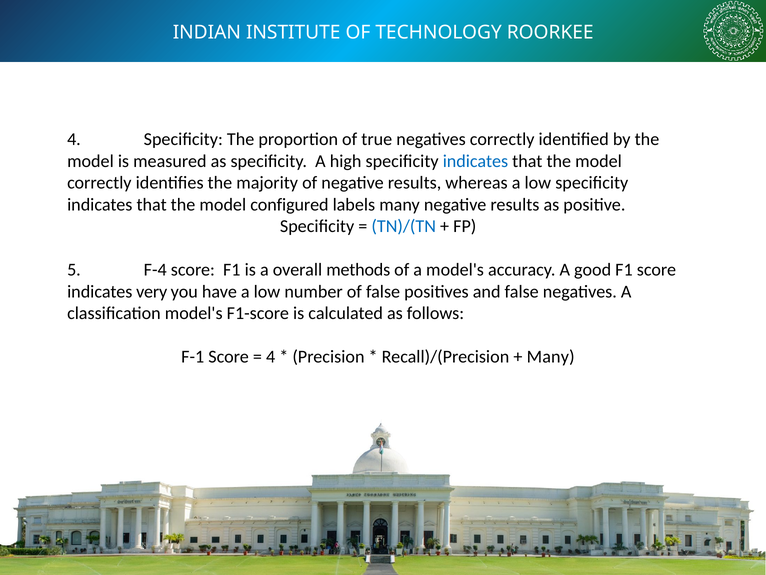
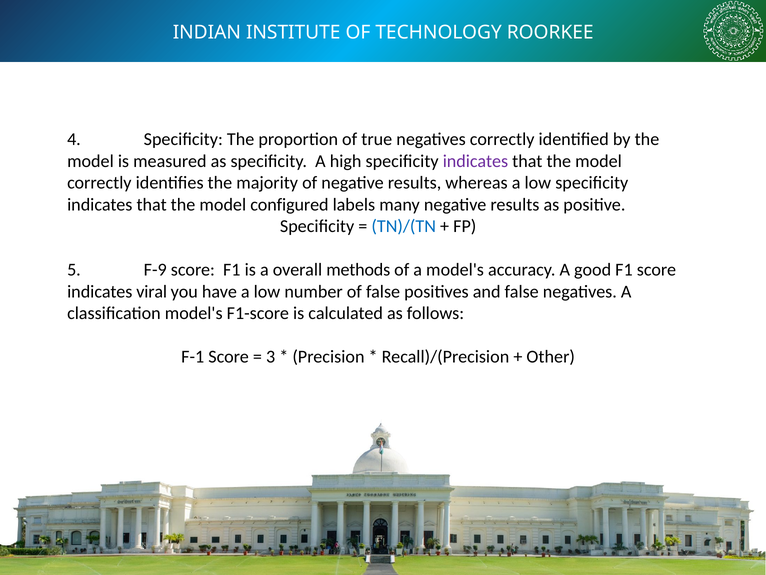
indicates colour: blue -> purple (475, 161)
F-4: F-4 -> F-9 (155, 270)
very: very -> viral (152, 291)
4: 4 -> 3 (271, 356)
Many: Many -> Other (551, 356)
